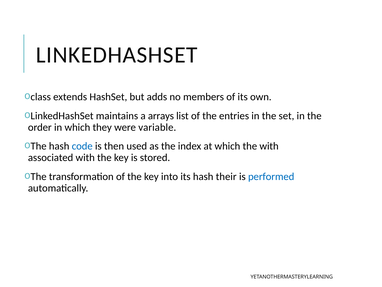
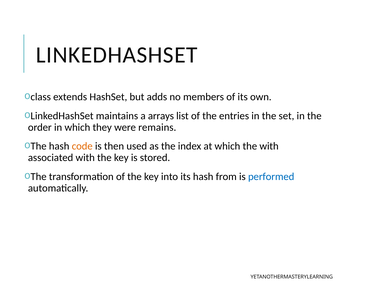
variable: variable -> remains (157, 127)
code colour: blue -> orange (82, 146)
their: their -> from (226, 176)
